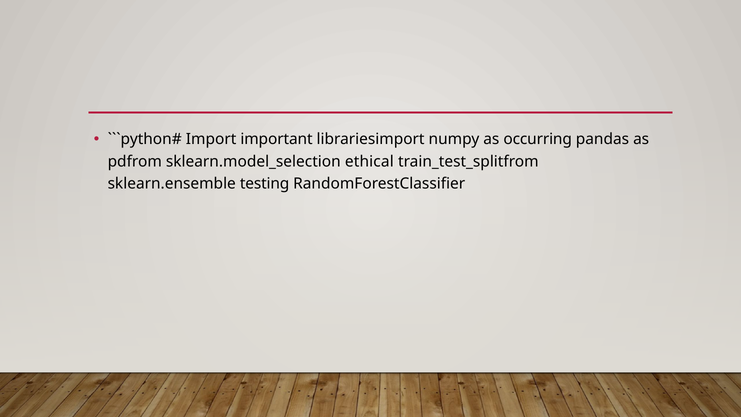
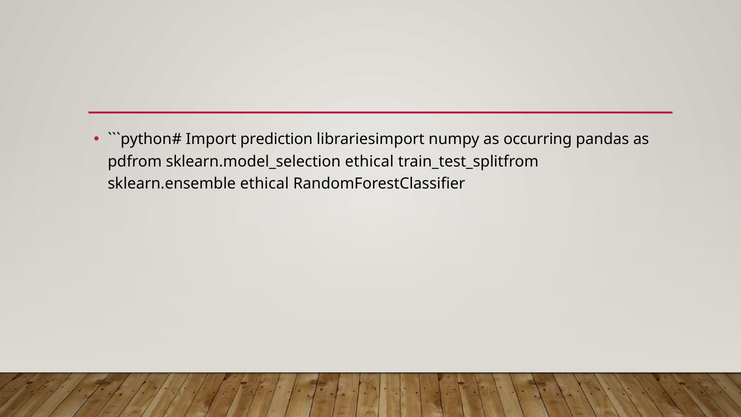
important: important -> prediction (277, 139)
sklearn.ensemble testing: testing -> ethical (264, 184)
